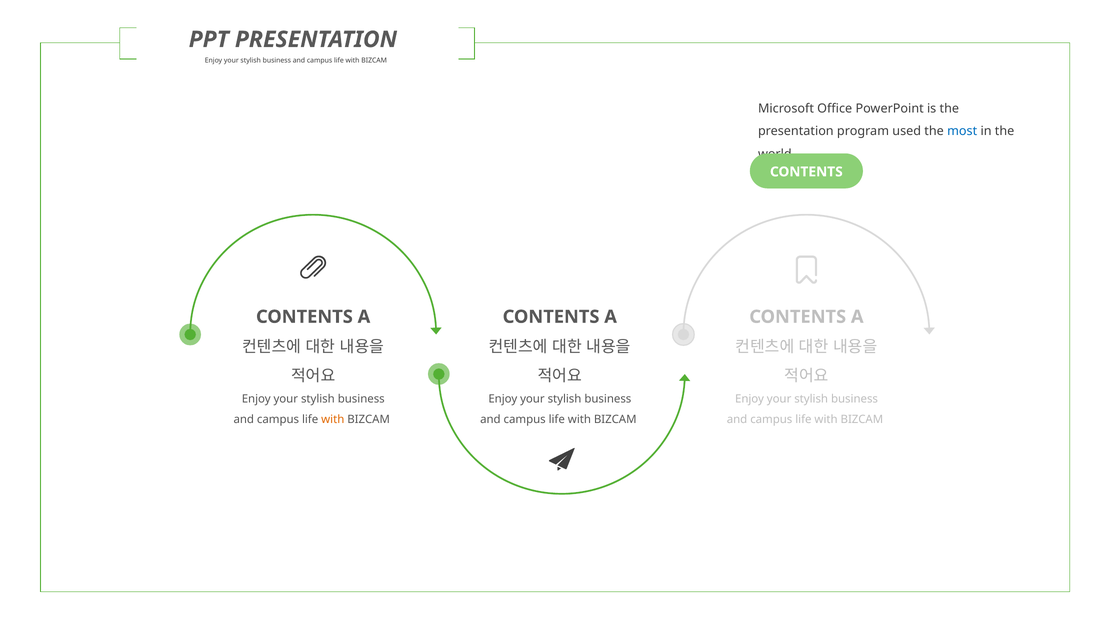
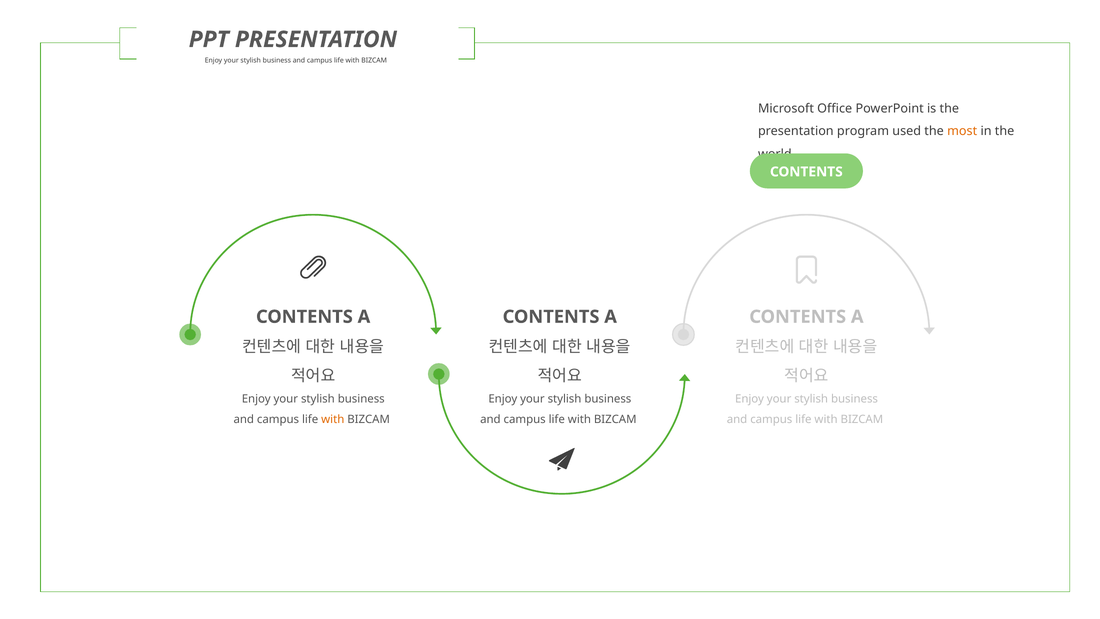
most colour: blue -> orange (962, 131)
